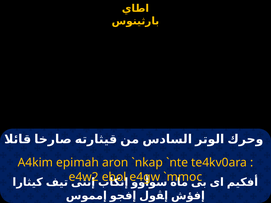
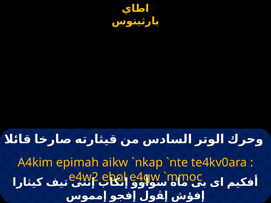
aron: aron -> aikw (115, 163)
